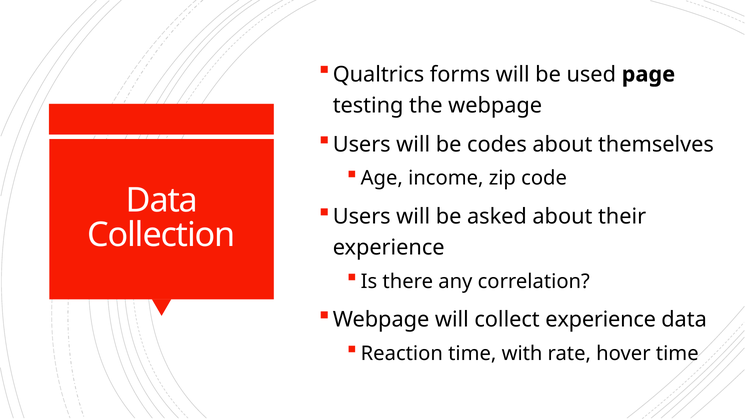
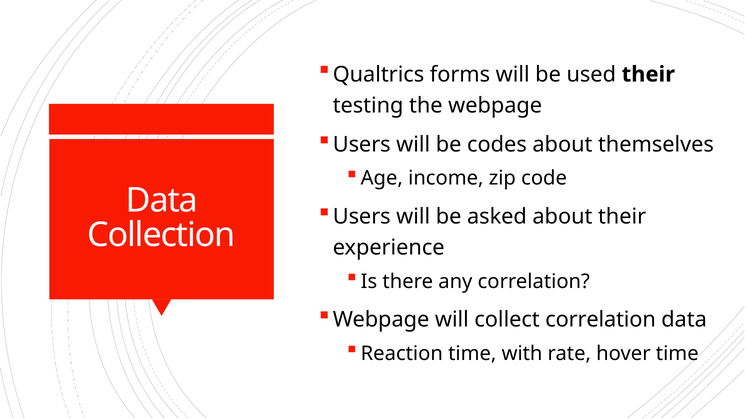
used page: page -> their (648, 74)
collect experience: experience -> correlation (601, 320)
